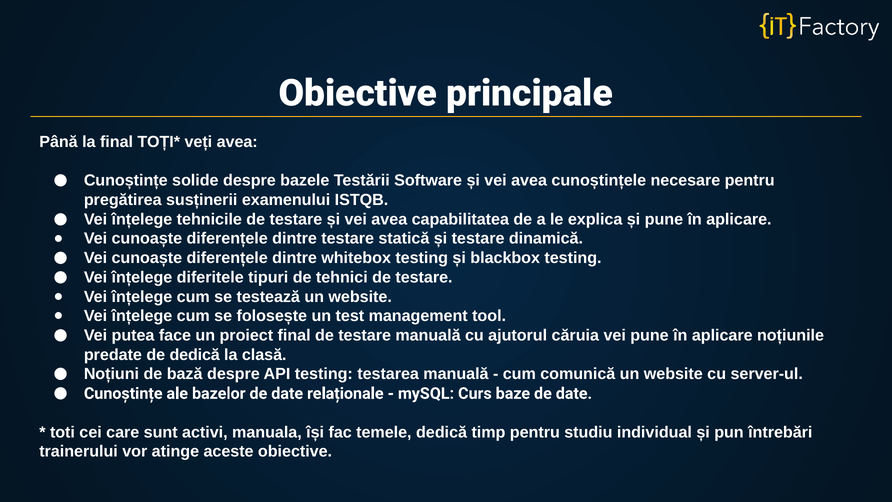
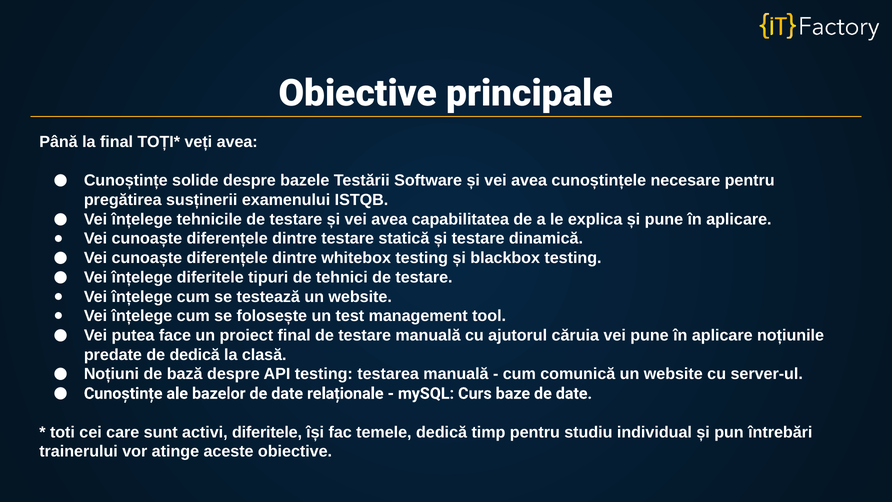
activi manuala: manuala -> diferitele (267, 432)
